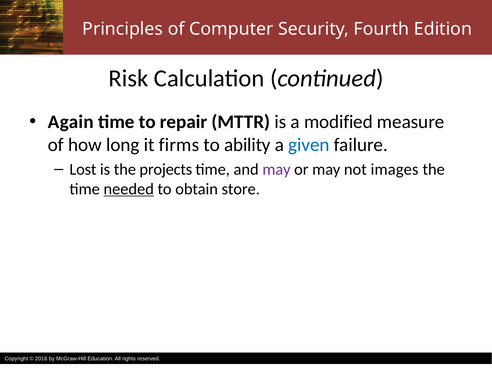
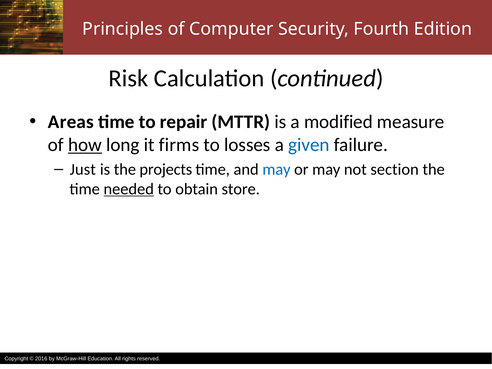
Again: Again -> Areas (71, 122)
how underline: none -> present (85, 145)
ability: ability -> losses (247, 145)
Lost: Lost -> Just (83, 169)
may colour: purple -> blue (276, 169)
images: images -> section (395, 169)
